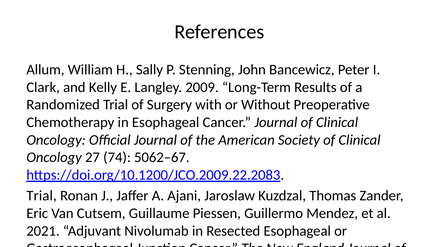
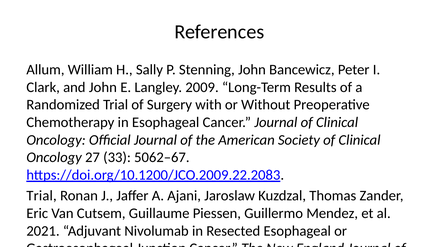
and Kelly: Kelly -> John (103, 87)
74: 74 -> 33 (117, 157)
